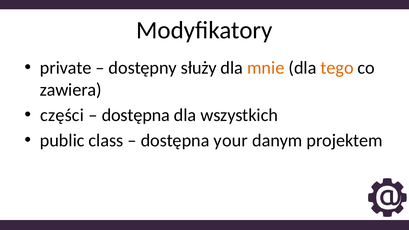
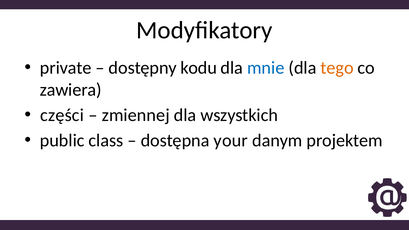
służy: służy -> kodu (199, 68)
mnie colour: orange -> blue (266, 68)
dostępna: dostępna -> zmiennej (136, 115)
